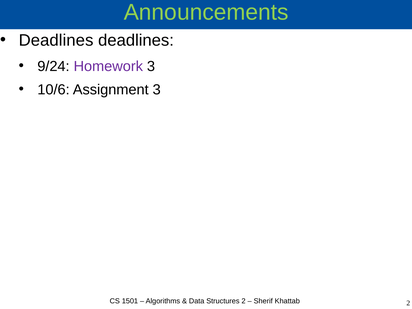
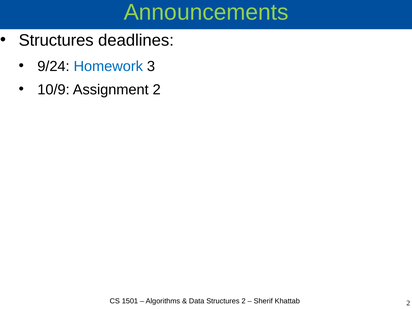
Deadlines: Deadlines -> Structures (56, 40)
Homework colour: purple -> blue (108, 66)
10/6: 10/6 -> 10/9 (53, 90)
Assignment 3: 3 -> 2 (157, 90)
